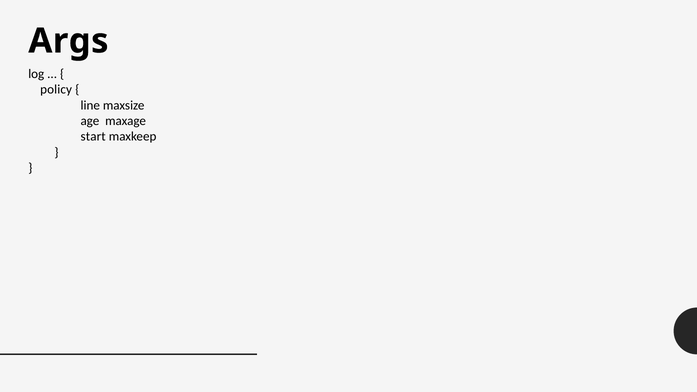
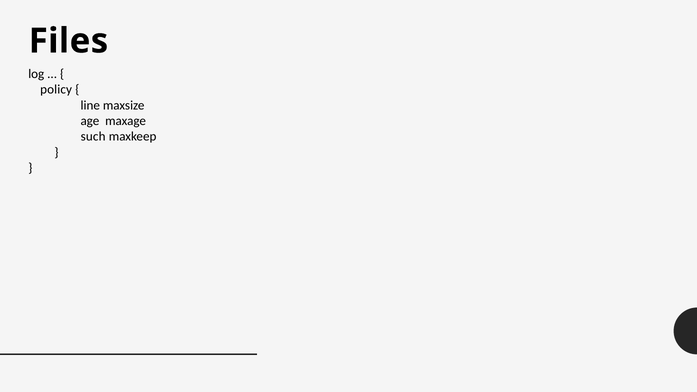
Args: Args -> Files (68, 41)
start: start -> such (93, 137)
